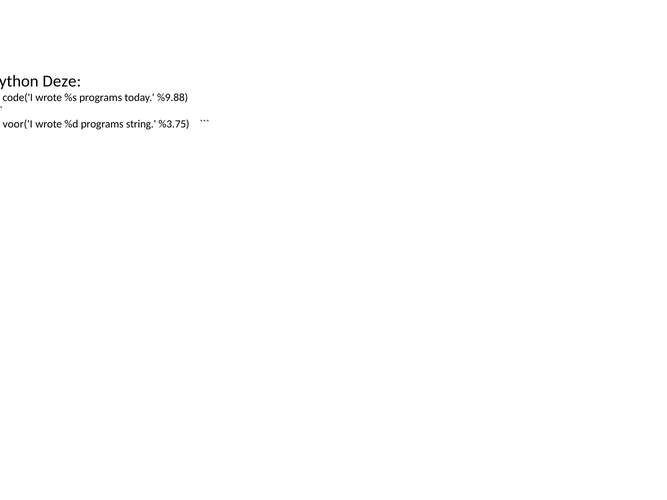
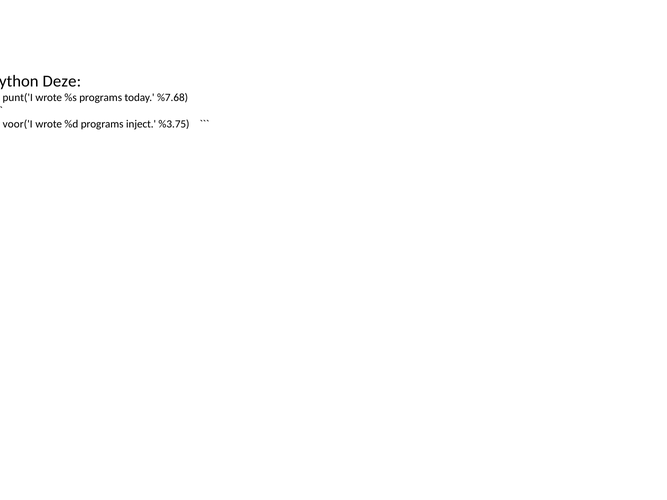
code('I: code('I -> punt('I (18, 97)
%9.88: %9.88 -> %7.68 (173, 97)
string: string -> inject (141, 124)
